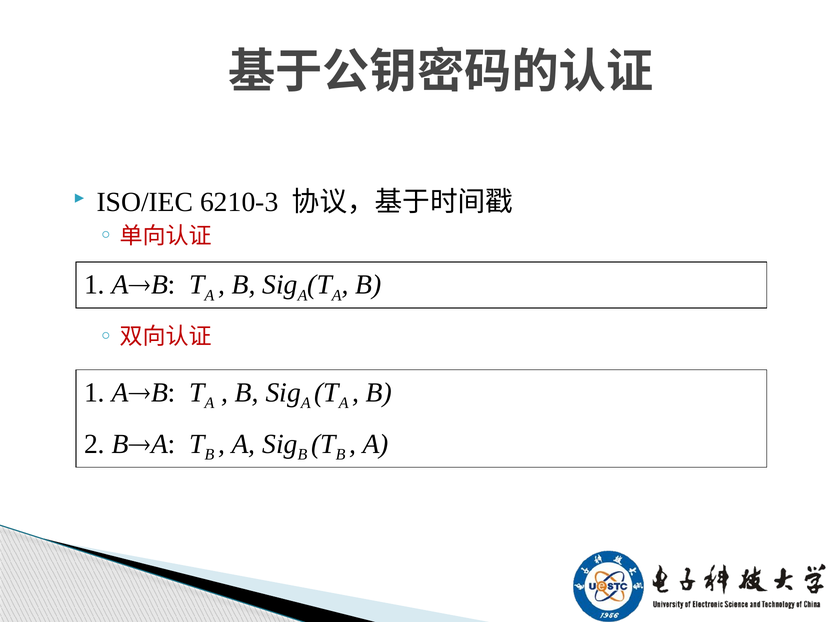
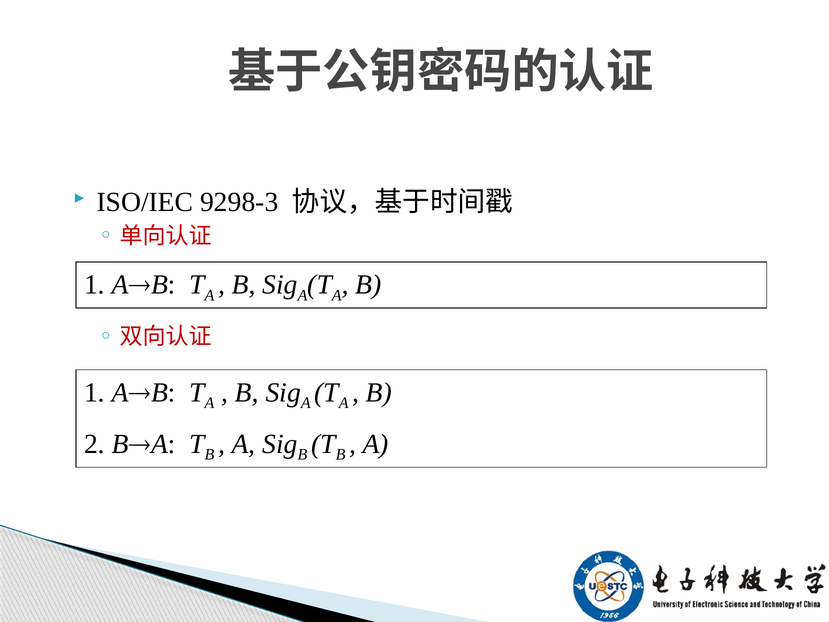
6210-3: 6210-3 -> 9298-3 (239, 202)
